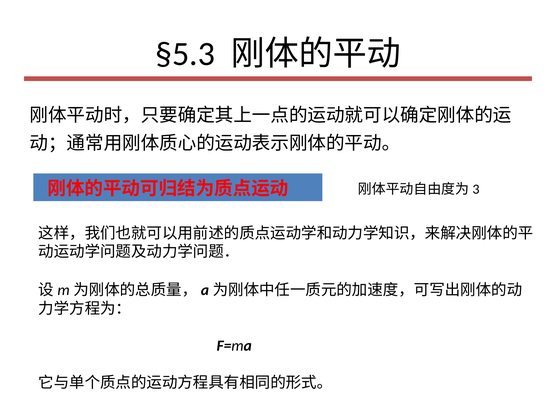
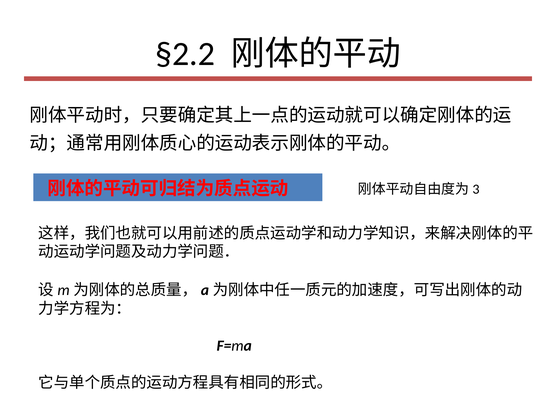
§5.3: §5.3 -> §2.2 (185, 54)
